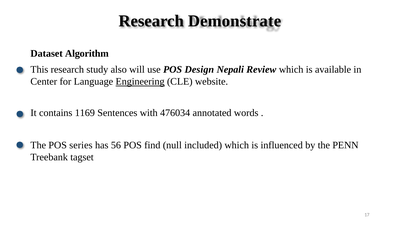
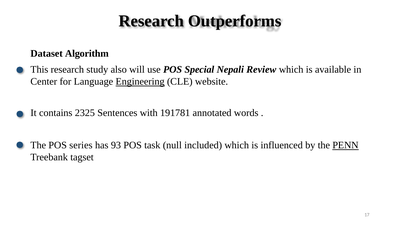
Demonstrate: Demonstrate -> Outperforms (235, 21)
Design: Design -> Special (199, 70)
1169: 1169 -> 2325 (85, 113)
476034: 476034 -> 191781 (175, 113)
56: 56 -> 93 (116, 145)
find: find -> task (152, 145)
PENN underline: none -> present (345, 145)
